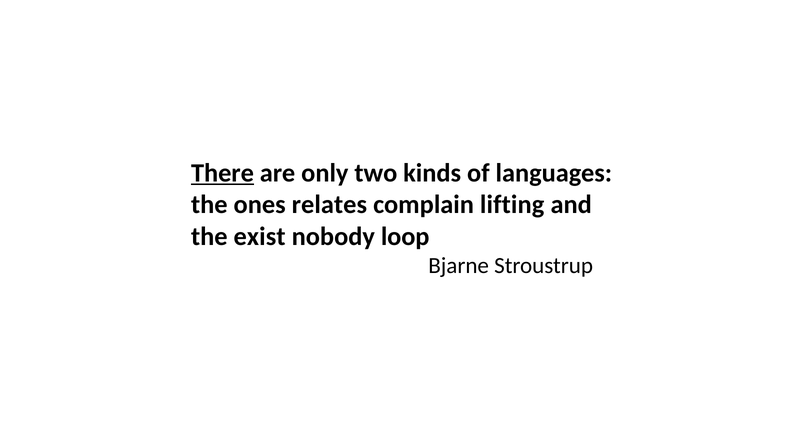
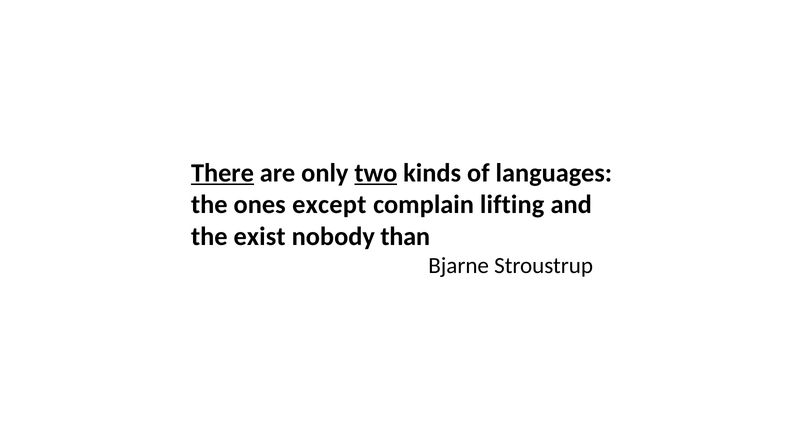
two underline: none -> present (376, 173)
relates: relates -> except (329, 205)
loop: loop -> than (405, 236)
